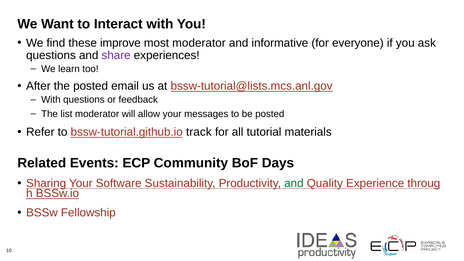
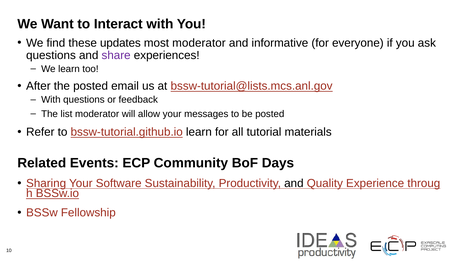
improve: improve -> updates (120, 43)
bssw-tutorial.github.io track: track -> learn (199, 132)
and colour: green -> black (294, 183)
